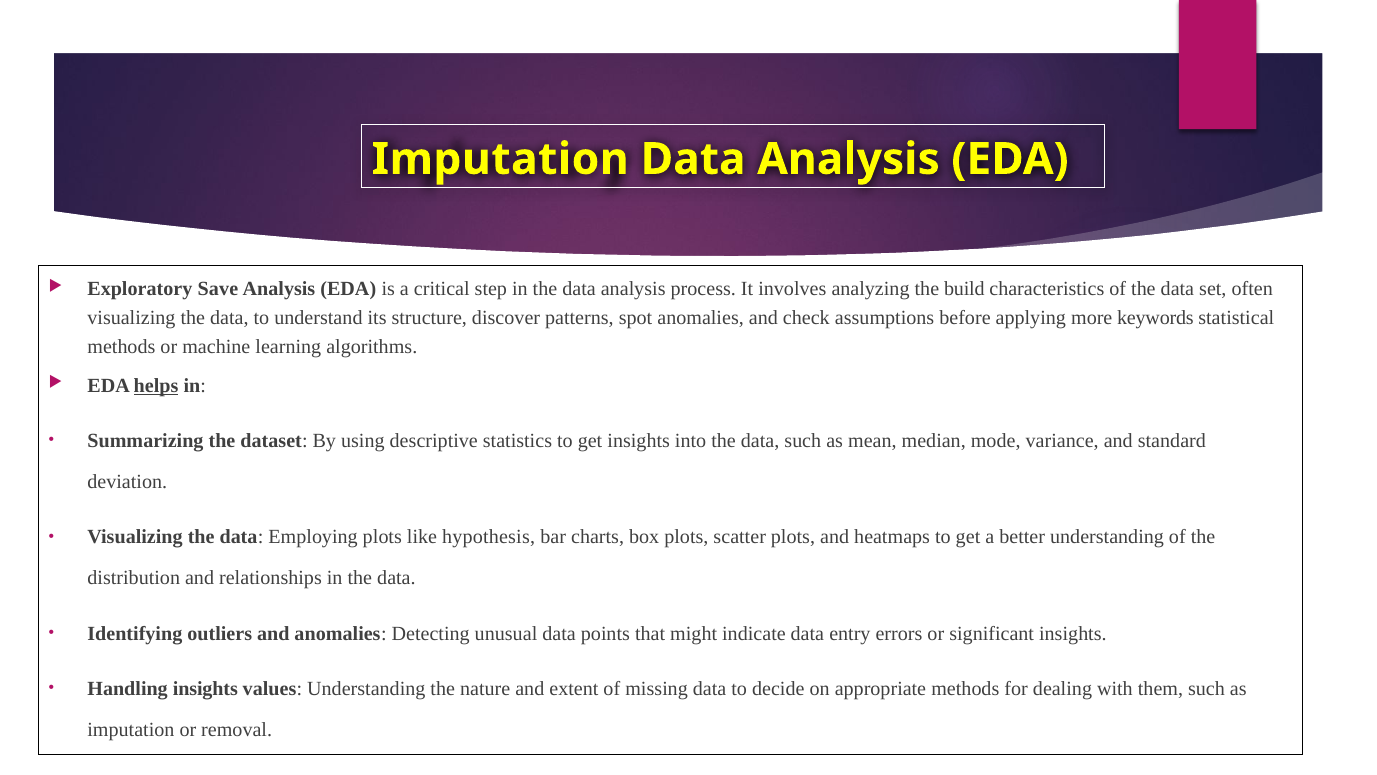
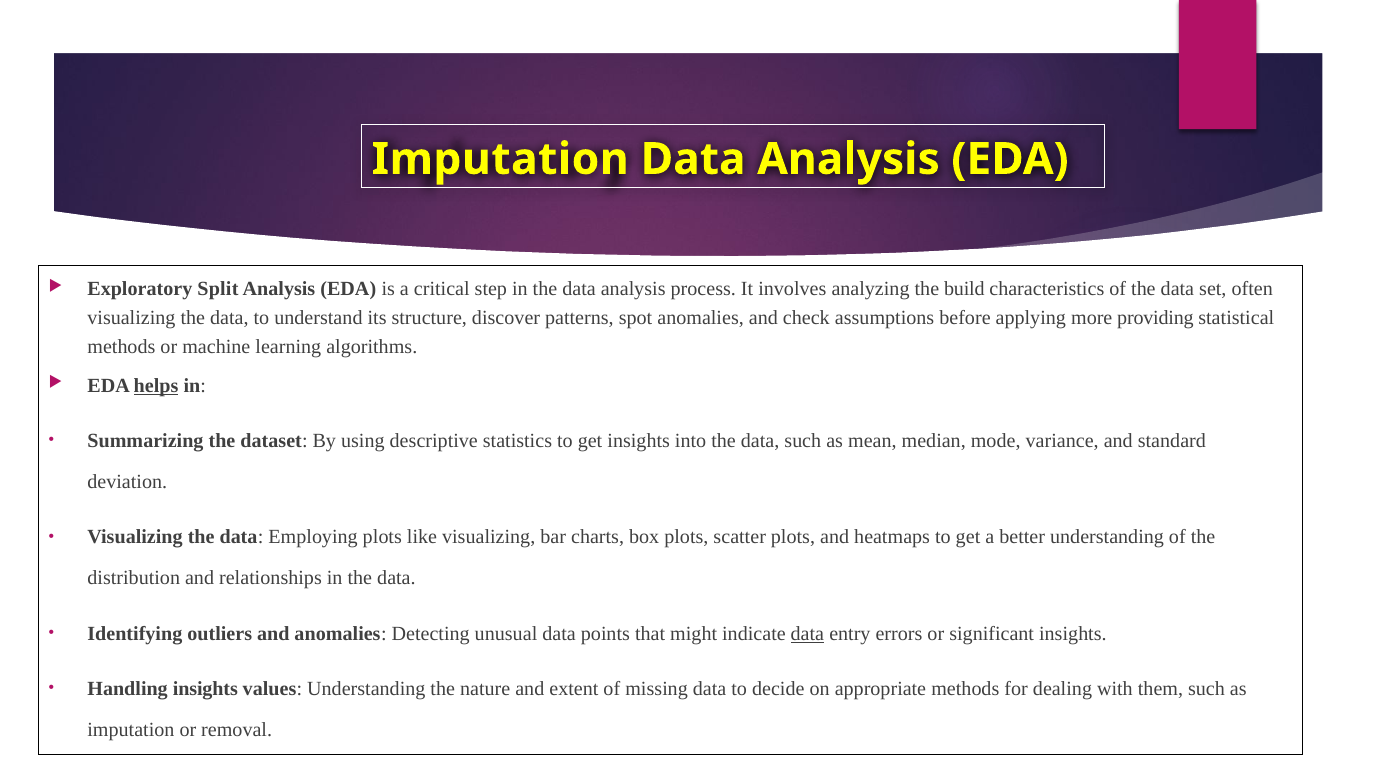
Save: Save -> Split (218, 289)
keywords: keywords -> providing (1155, 318)
like hypothesis: hypothesis -> visualizing (489, 537)
data underline: none -> present (807, 633)
